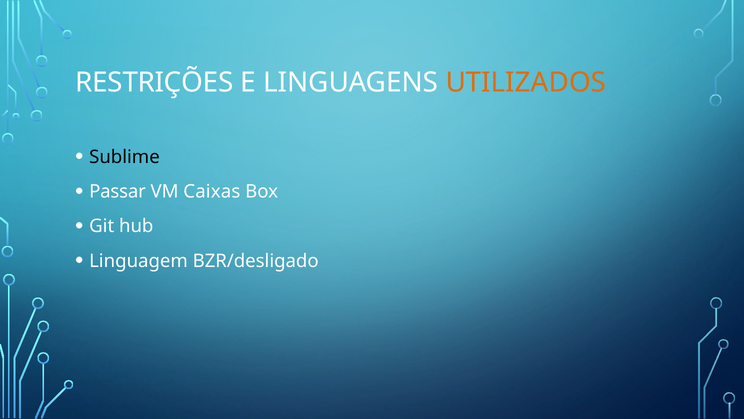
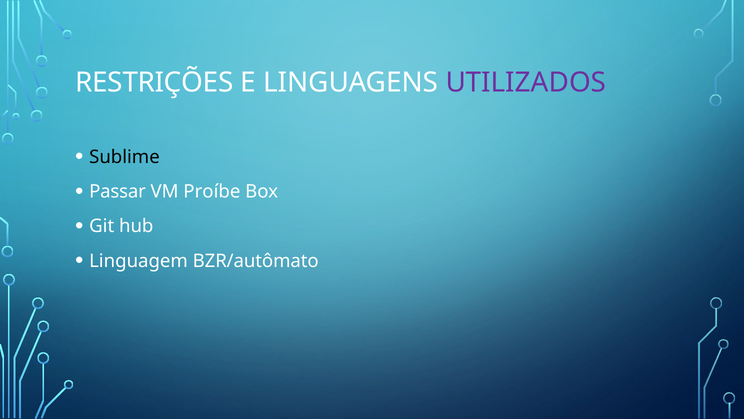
UTILIZADOS colour: orange -> purple (526, 83)
Caixas: Caixas -> Proíbe (212, 192)
BZR/desligado: BZR/desligado -> BZR/autômato (256, 261)
